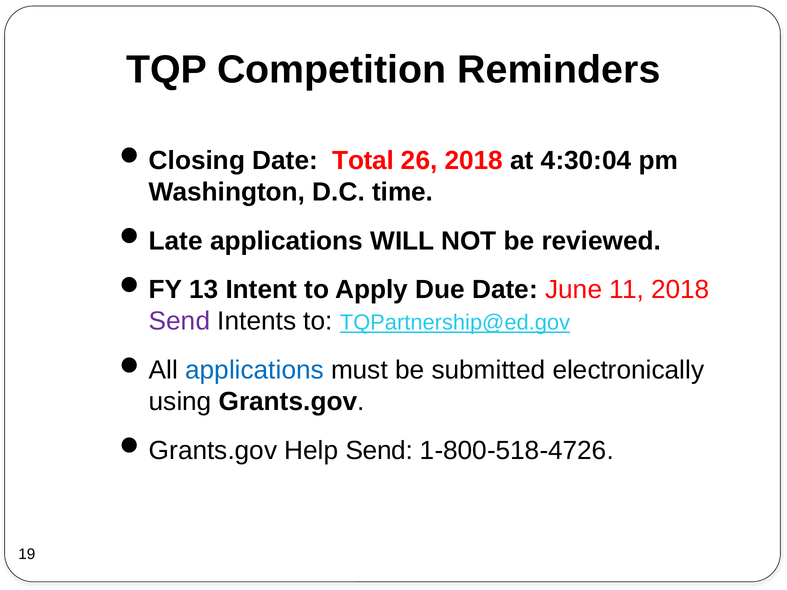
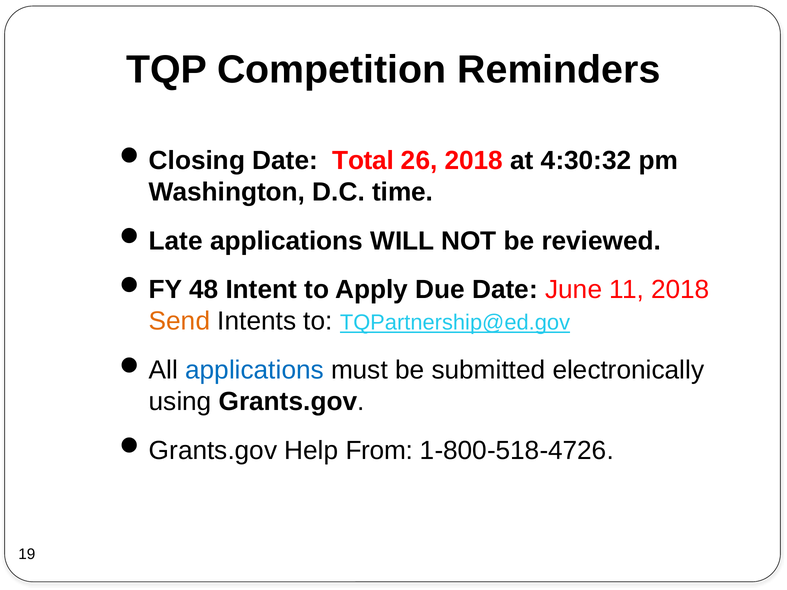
4:30:04: 4:30:04 -> 4:30:32 (586, 161)
13: 13 -> 48 (204, 290)
Send colour: purple -> orange (180, 321)
Help Send: Send -> From (379, 451)
